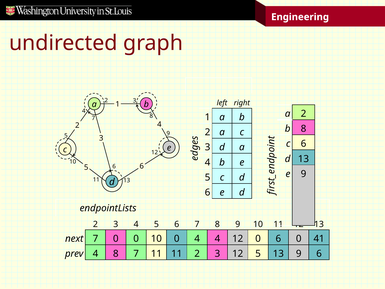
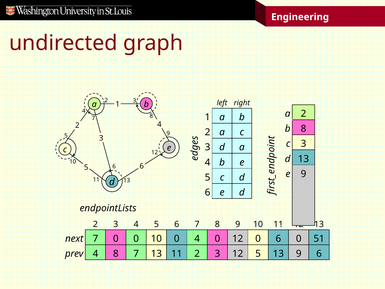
6: 6 -> 3 (304, 144)
4 4: 4 -> 0 (217, 239)
41: 41 -> 51 (319, 239)
7 11: 11 -> 13 (156, 254)
